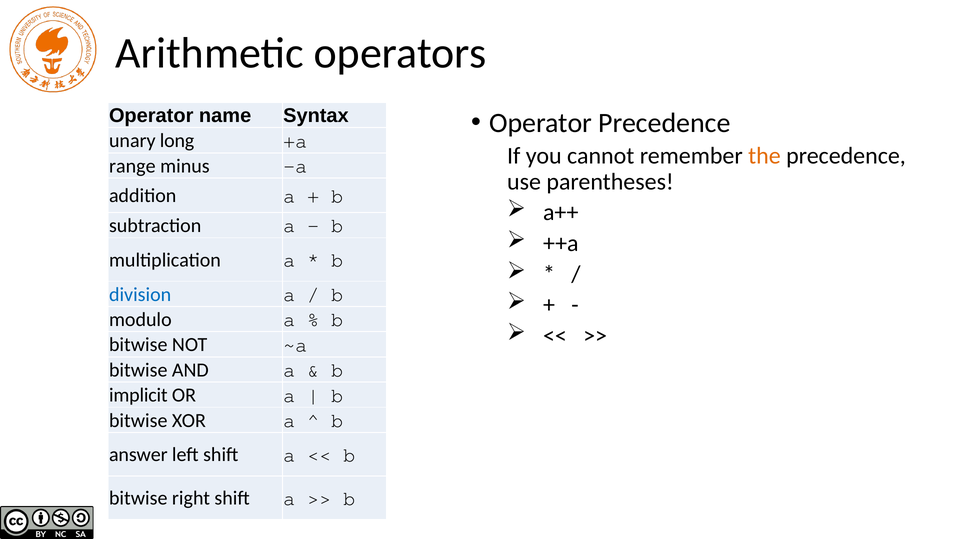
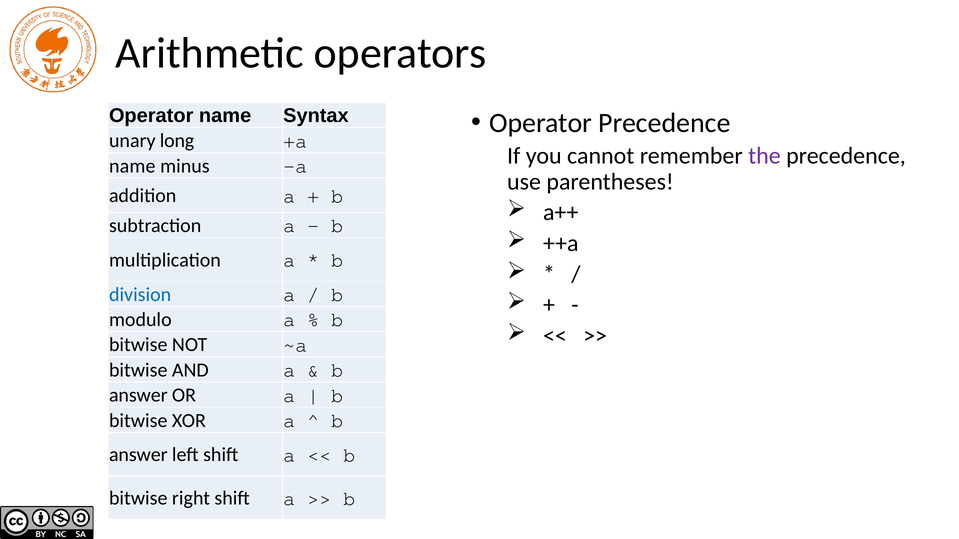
the colour: orange -> purple (764, 156)
range: range -> name (132, 166)
implicit: implicit -> answer (138, 396)
